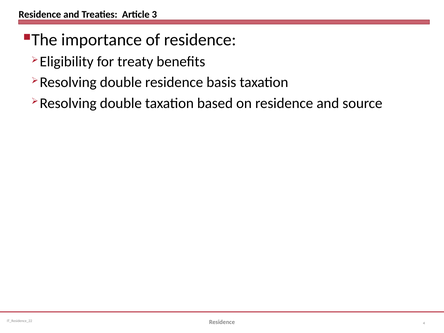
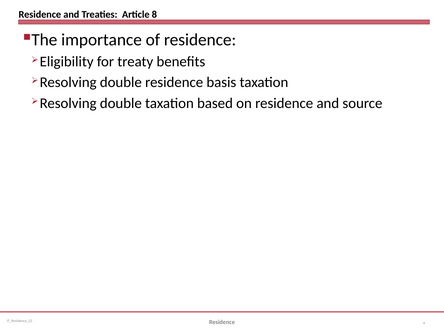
3: 3 -> 8 (154, 14)
